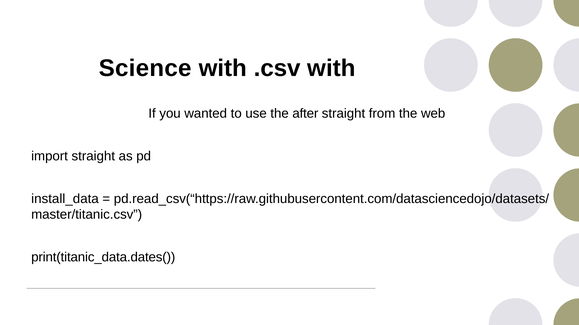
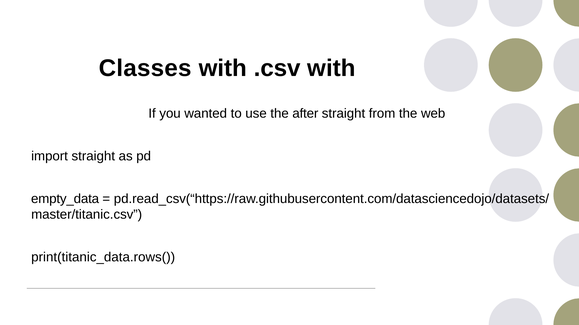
Science: Science -> Classes (145, 68)
install_data: install_data -> empty_data (65, 199)
print(titanic_data.dates(: print(titanic_data.dates( -> print(titanic_data.rows( (103, 258)
